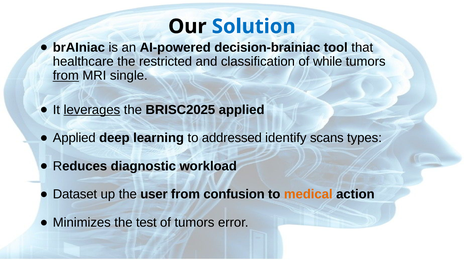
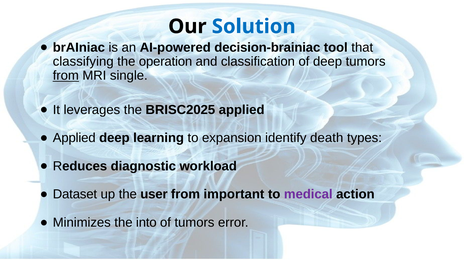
healthcare: healthcare -> classifying (83, 62)
restricted: restricted -> operation (166, 62)
of while: while -> deep (328, 62)
leverages underline: present -> none (92, 110)
addressed: addressed -> expansion (232, 138)
scans: scans -> death (327, 138)
confusion: confusion -> important (234, 194)
medical colour: orange -> purple (308, 194)
test: test -> into (146, 223)
